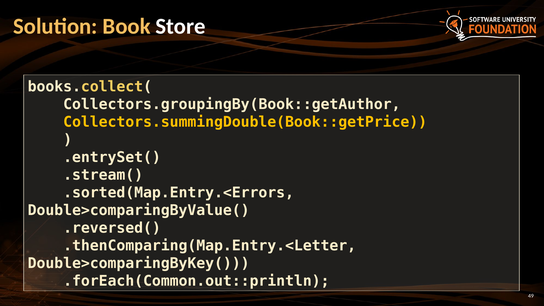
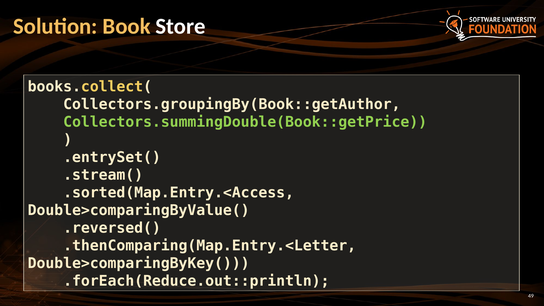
Collectors.summingDouble(Book::getPrice colour: yellow -> light green (245, 122)
.sorted(Map.Entry.<Errors: .sorted(Map.Entry.<Errors -> .sorted(Map.Entry.<Access (179, 193)
.forEach(Common.out::println: .forEach(Common.out::println -> .forEach(Reduce.out::println (196, 281)
